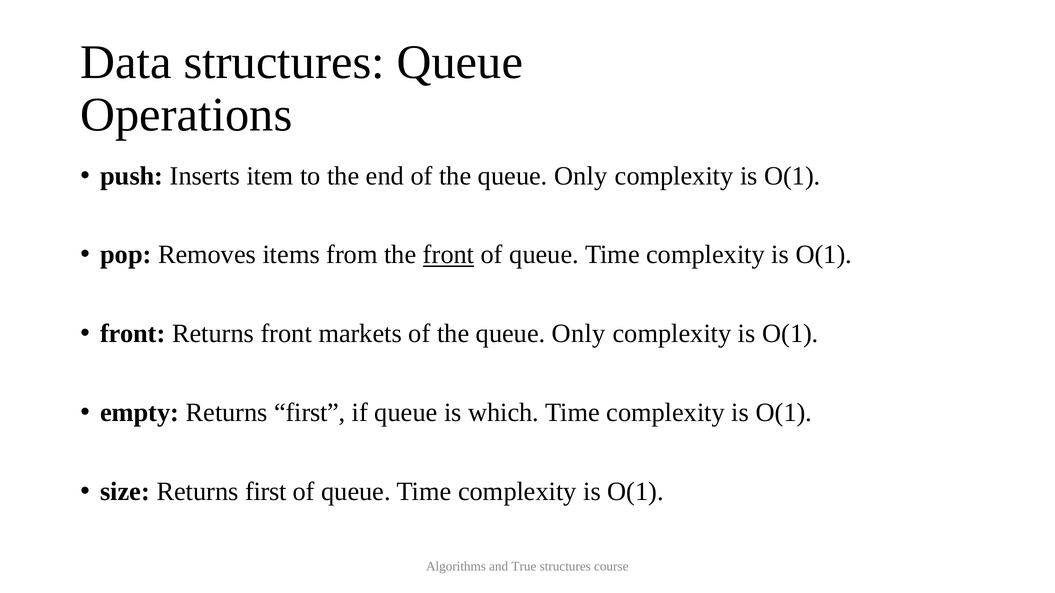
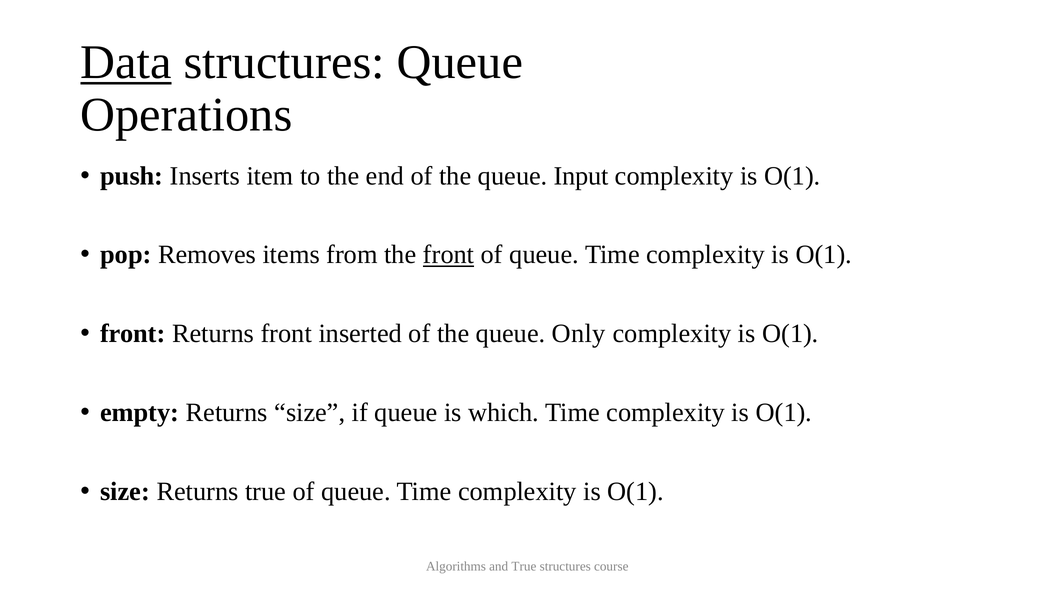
Data underline: none -> present (126, 63)
Only: Only -> Input (581, 176)
markets: markets -> inserted (360, 334)
empty Returns first: first -> size (310, 413)
size Returns first: first -> true (266, 492)
